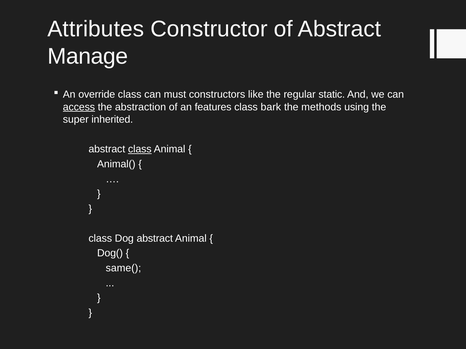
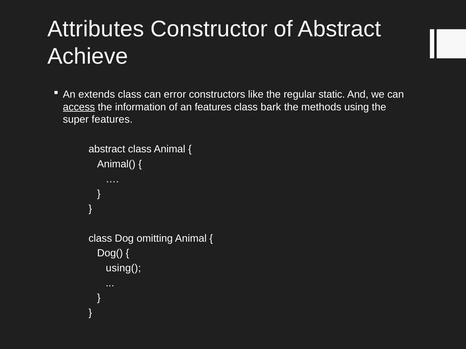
Manage: Manage -> Achieve (88, 56)
override: override -> extends (97, 95)
must: must -> error (175, 95)
abstraction: abstraction -> information (141, 107)
super inherited: inherited -> features (112, 120)
class underline: present -> none (140, 149)
Dog abstract: abstract -> omitting (155, 239)
same(: same( -> using( (123, 268)
